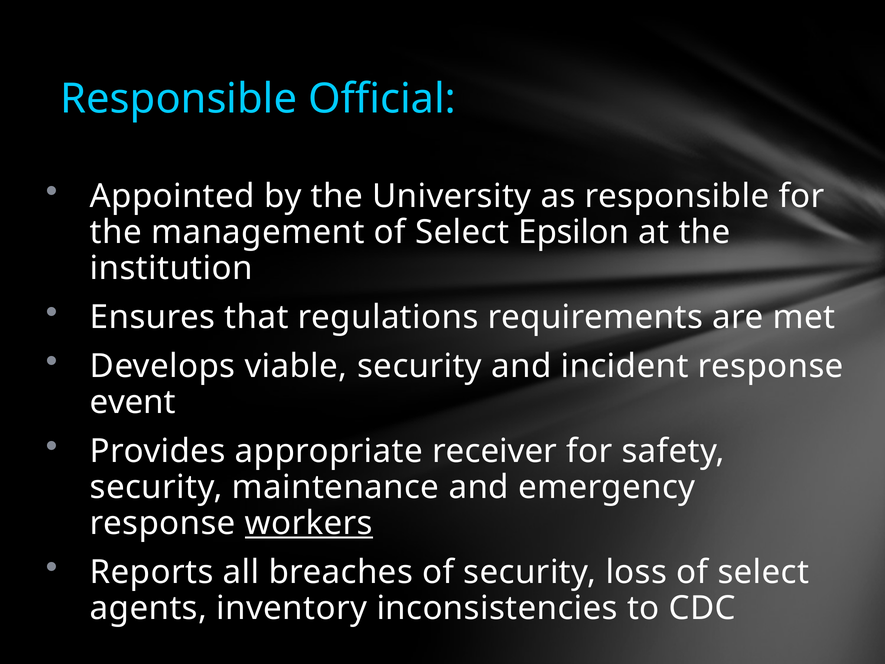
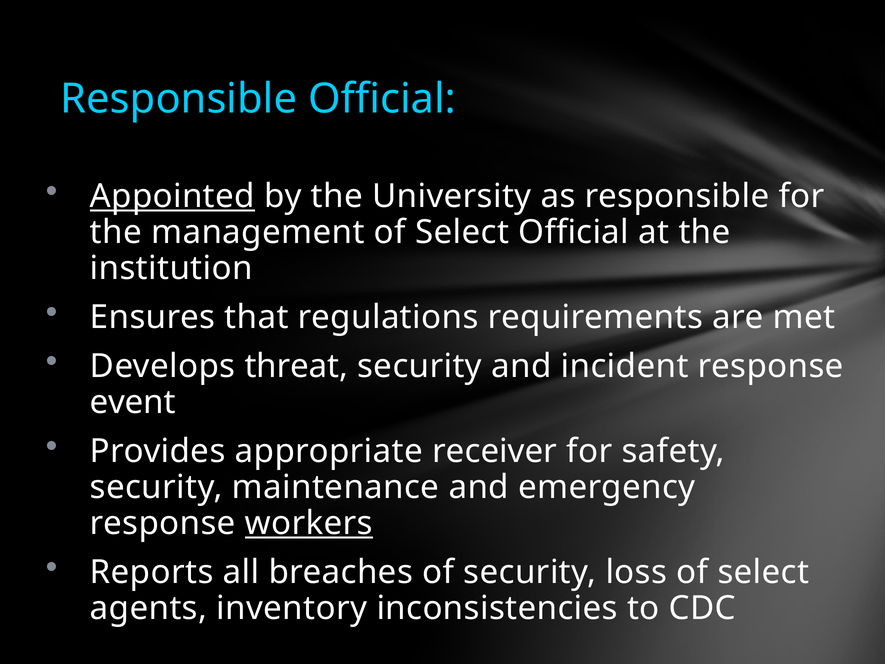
Appointed underline: none -> present (172, 196)
Select Epsilon: Epsilon -> Official (574, 232)
viable: viable -> threat (296, 366)
